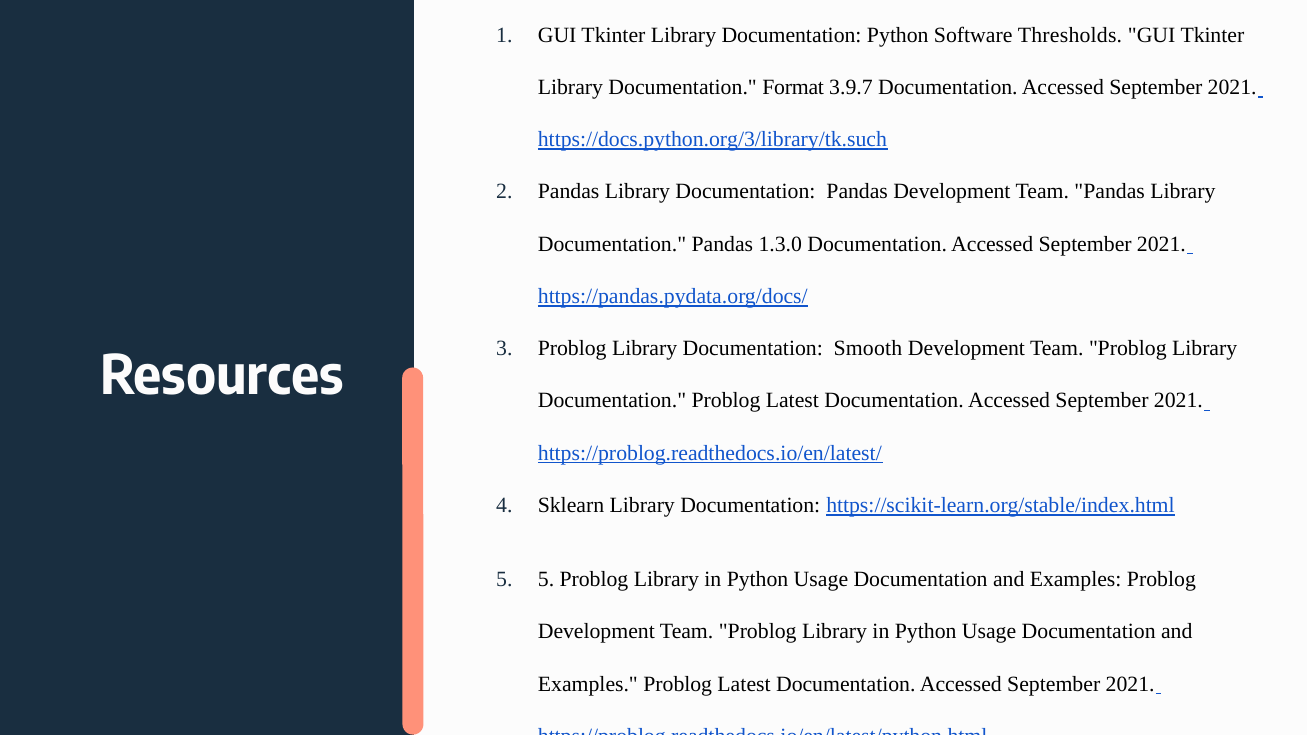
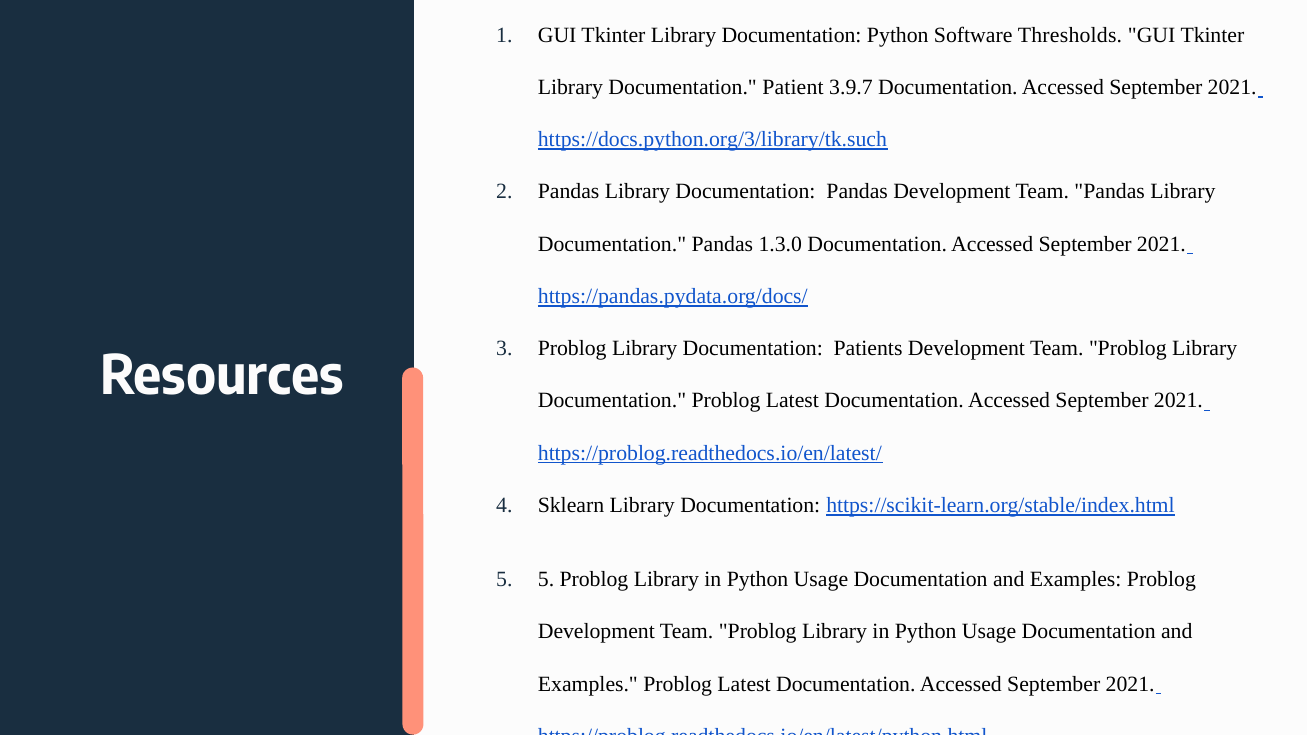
Format: Format -> Patient (793, 87)
Smooth: Smooth -> Patients (868, 349)
